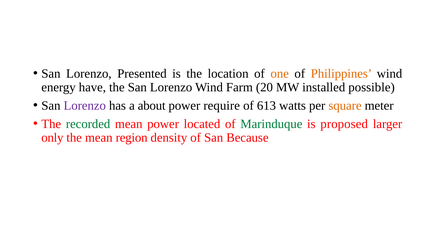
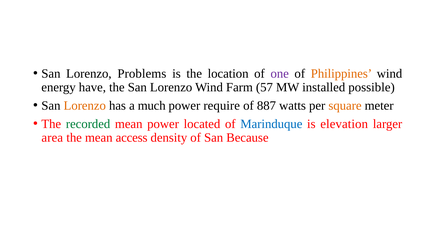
Presented: Presented -> Problems (142, 74)
one colour: orange -> purple (280, 74)
20: 20 -> 57 (264, 87)
Lorenzo colour: purple -> orange (85, 106)
about: about -> much (152, 106)
613: 613 -> 887 (266, 106)
Marinduque colour: green -> blue (271, 124)
proposed: proposed -> elevation (344, 124)
only: only -> area (52, 138)
region: region -> access (132, 138)
